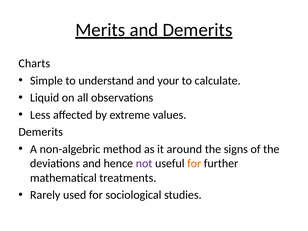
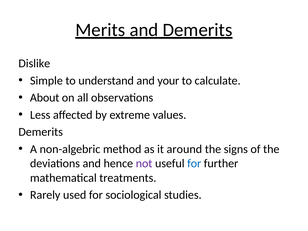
Charts: Charts -> Dislike (34, 63)
Liquid: Liquid -> About (45, 98)
for colour: orange -> blue (194, 163)
